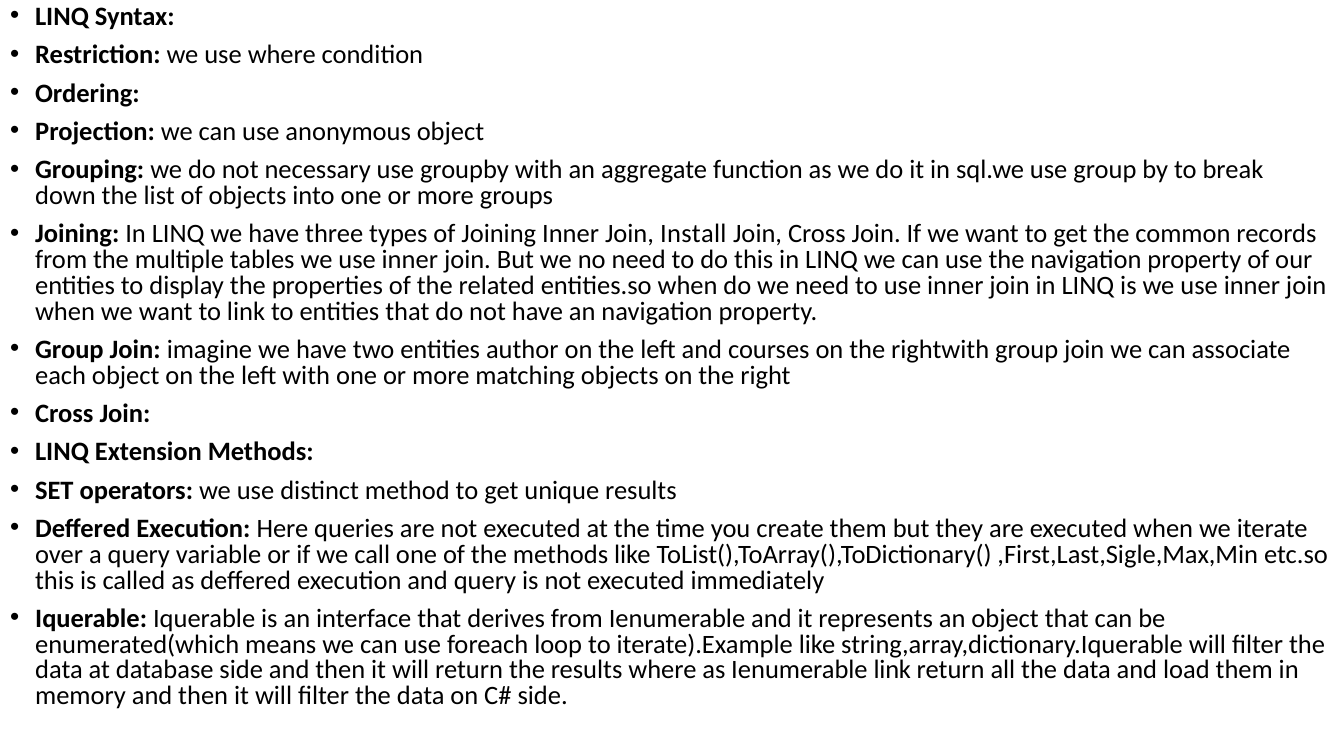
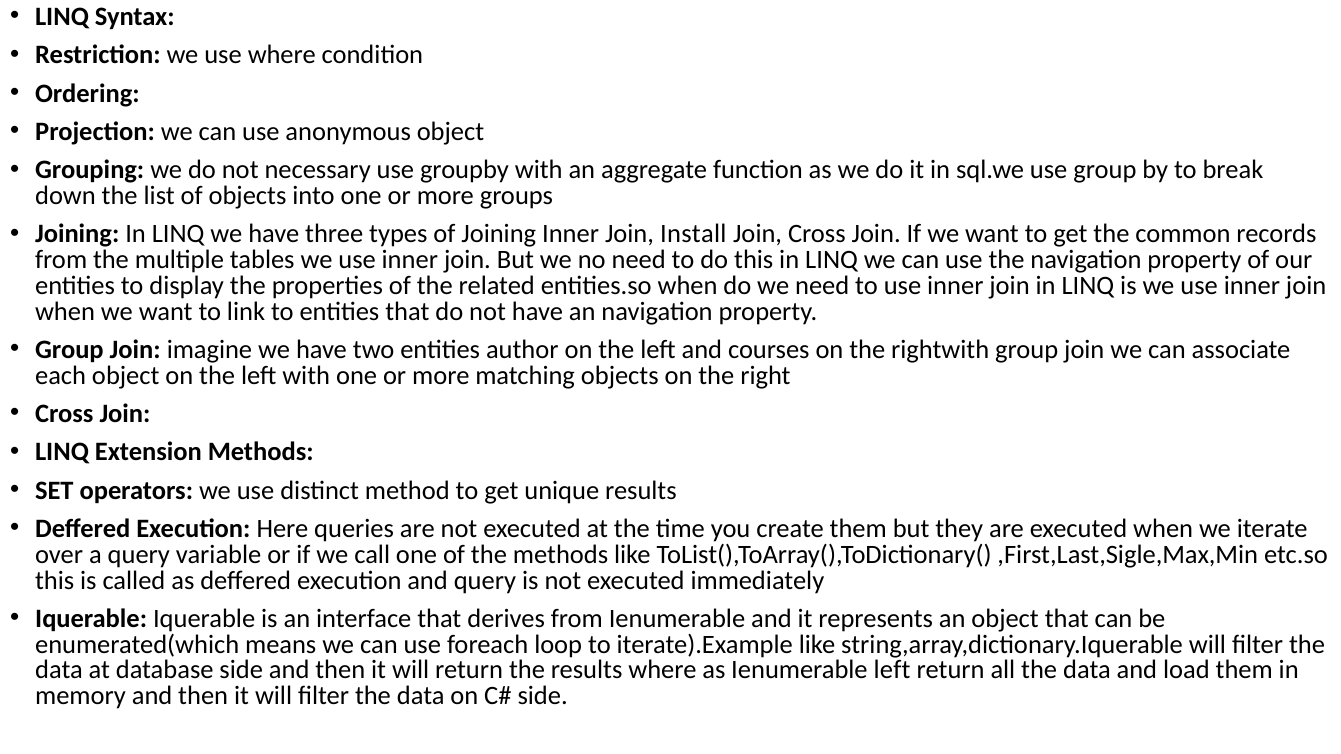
Ienumerable link: link -> left (892, 671)
